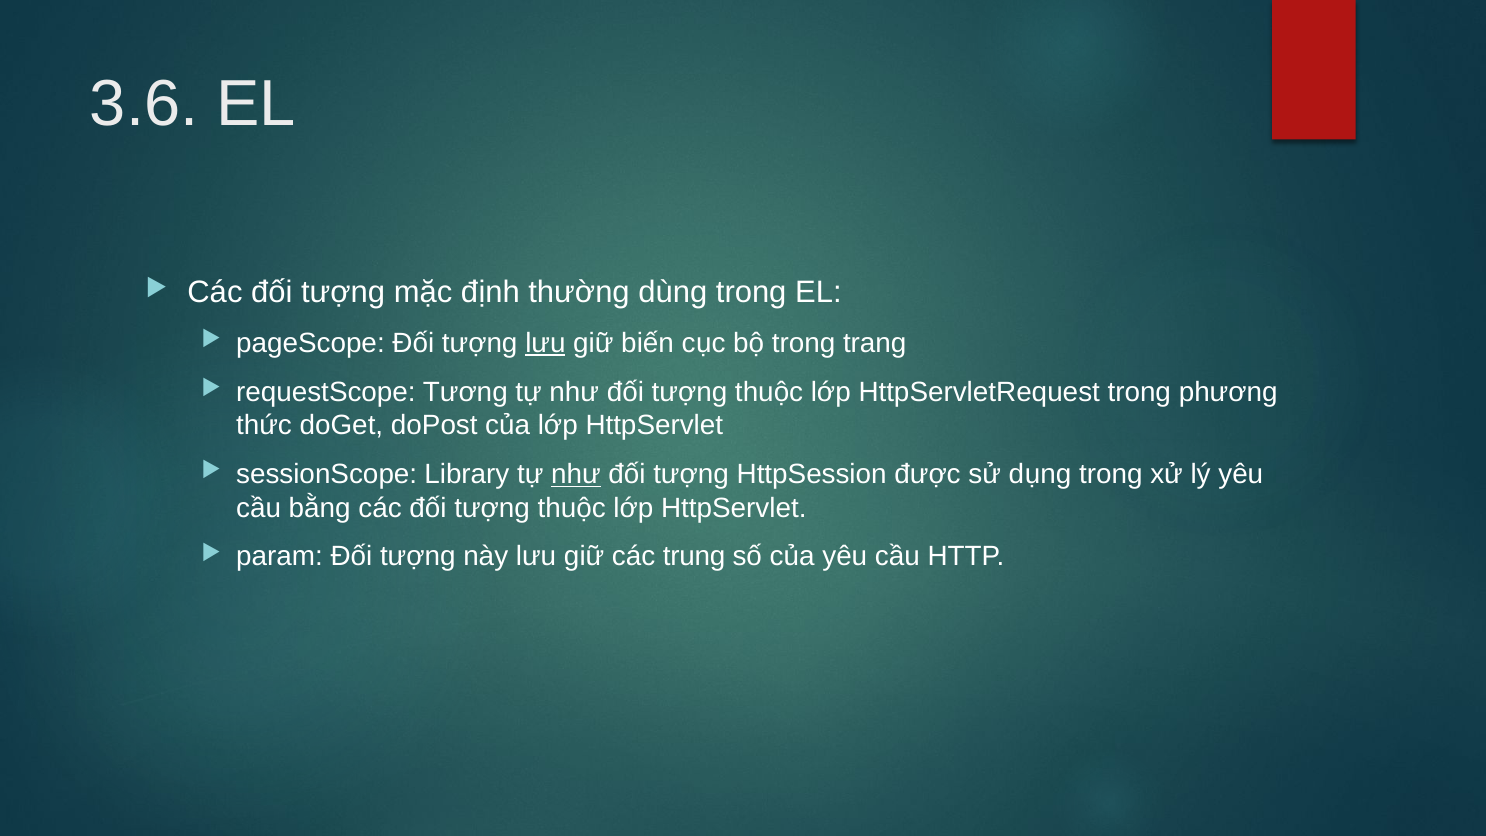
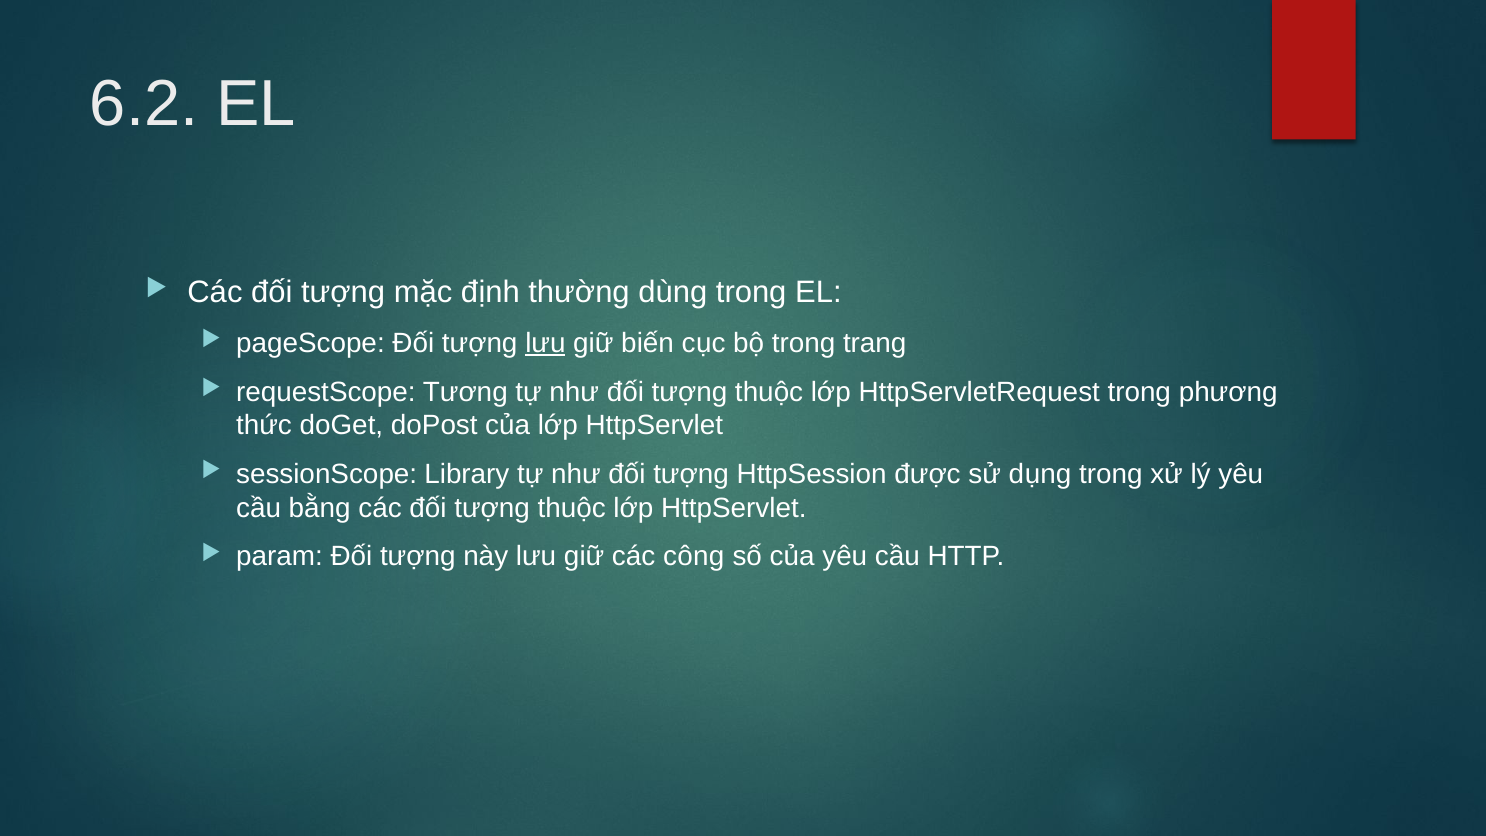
3.6: 3.6 -> 6.2 (144, 104)
như underline: present -> none (576, 474)
trung: trung -> công (694, 557)
